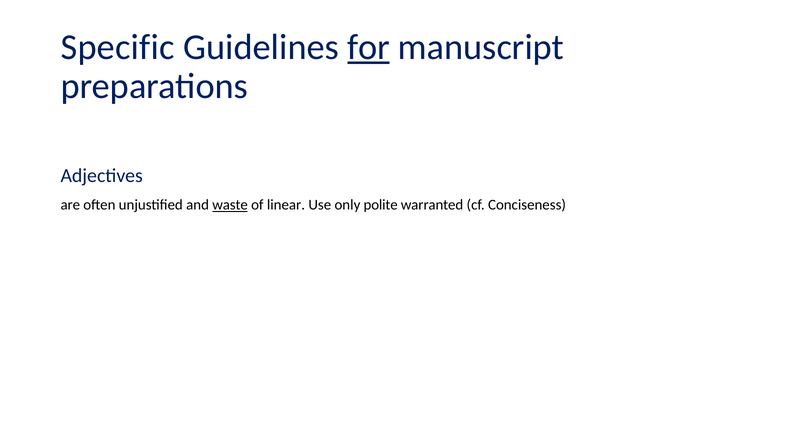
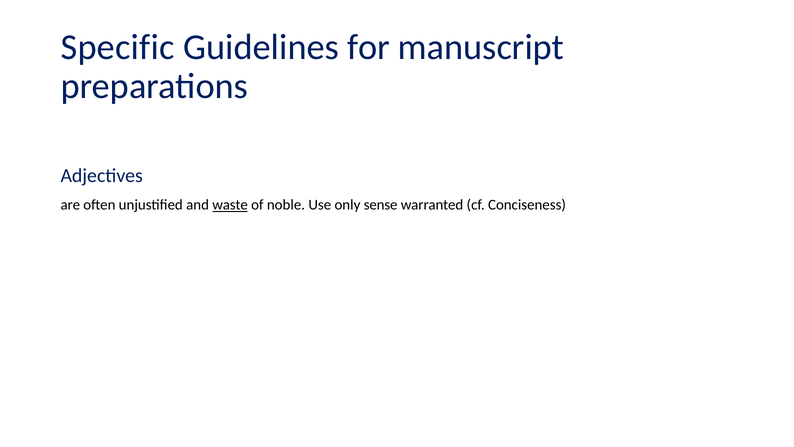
for underline: present -> none (368, 47)
linear: linear -> noble (286, 205)
polite: polite -> sense (381, 205)
